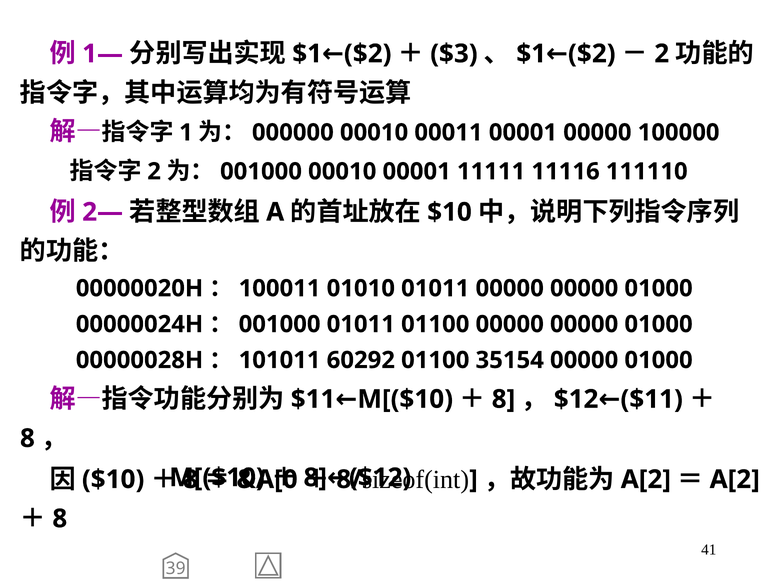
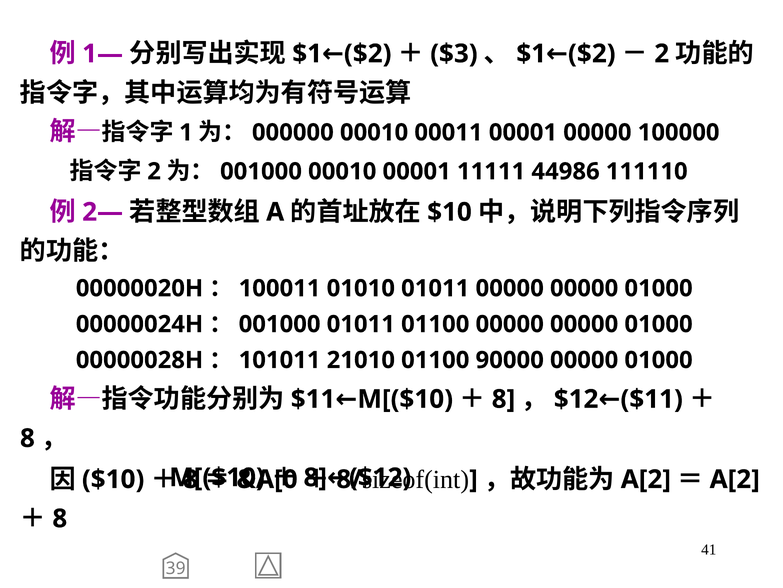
11116: 11116 -> 44986 (566, 171)
60292: 60292 -> 21010 (361, 360)
35154: 35154 -> 90000 (510, 360)
